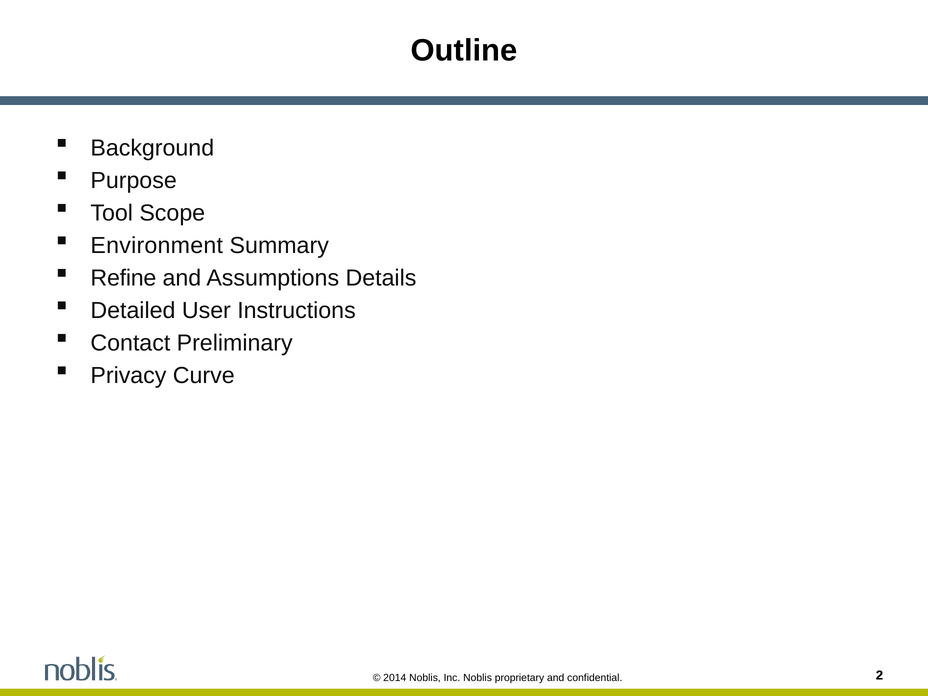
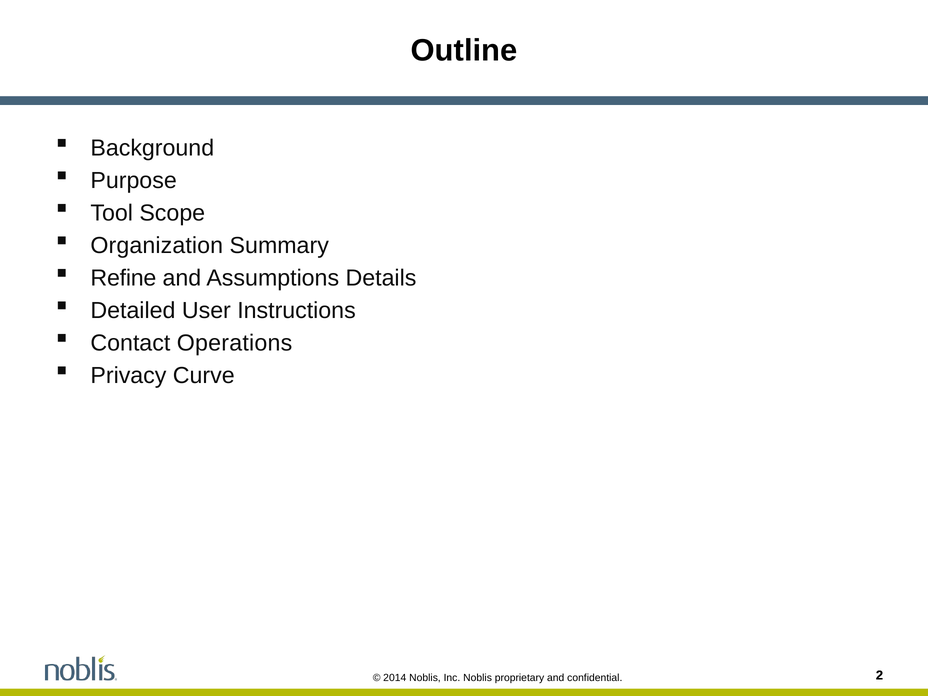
Environment: Environment -> Organization (157, 246)
Preliminary: Preliminary -> Operations (235, 343)
